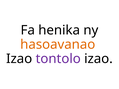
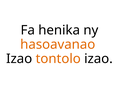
tontolo colour: purple -> orange (58, 59)
